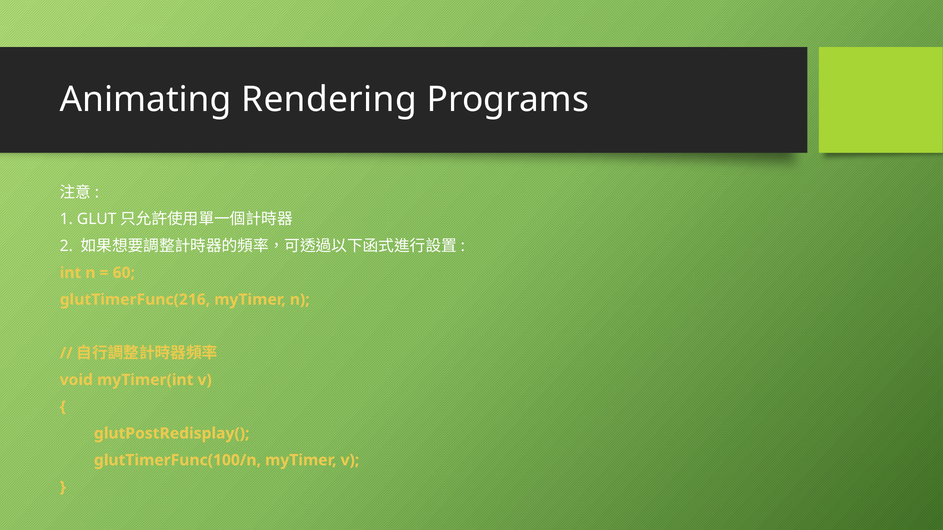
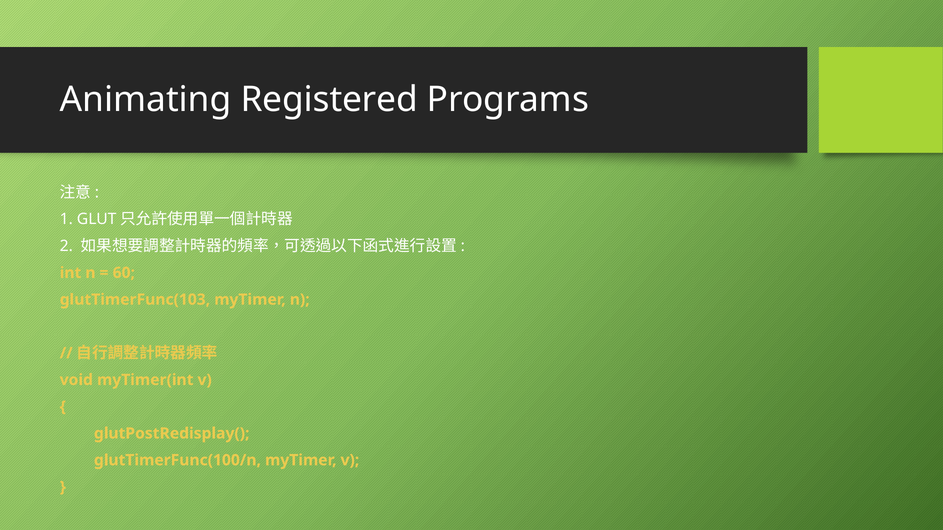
Rendering: Rendering -> Registered (329, 100)
glutTimerFunc(216: glutTimerFunc(216 -> glutTimerFunc(103 (135, 300)
